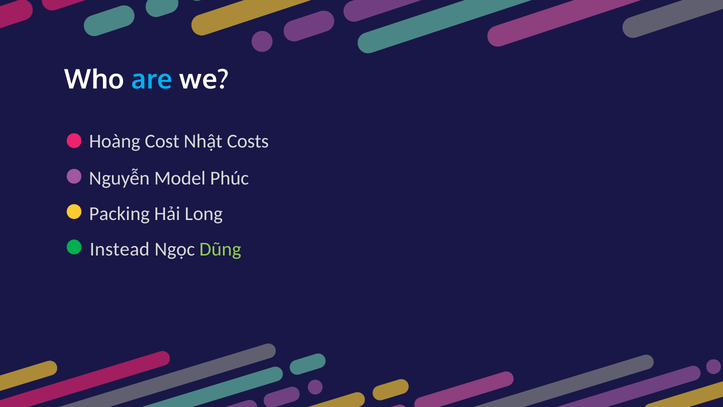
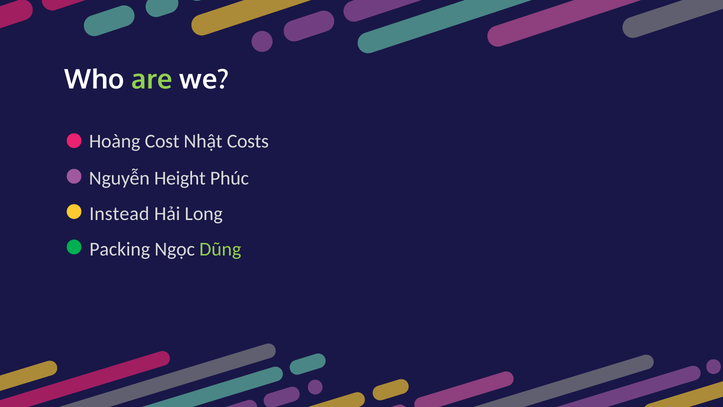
are colour: light blue -> light green (152, 80)
Model: Model -> Height (180, 178)
Packing: Packing -> Instead (119, 214)
Instead: Instead -> Packing (120, 249)
